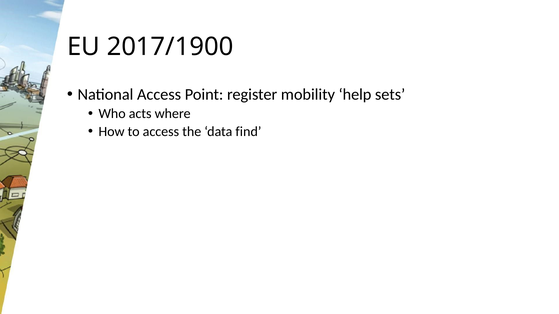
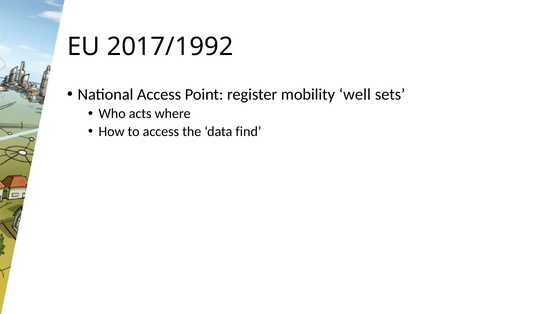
2017/1900: 2017/1900 -> 2017/1992 (170, 47)
help: help -> well (355, 95)
